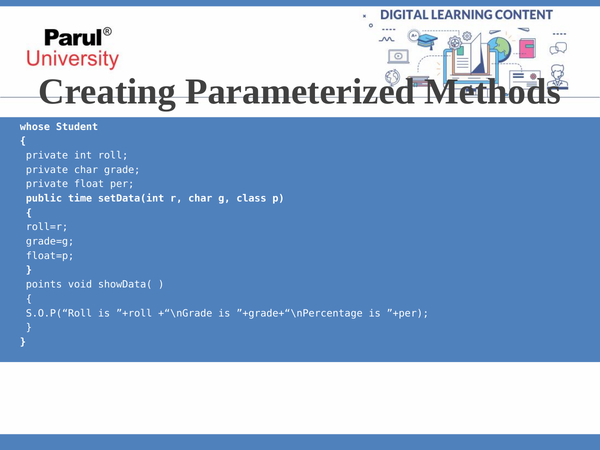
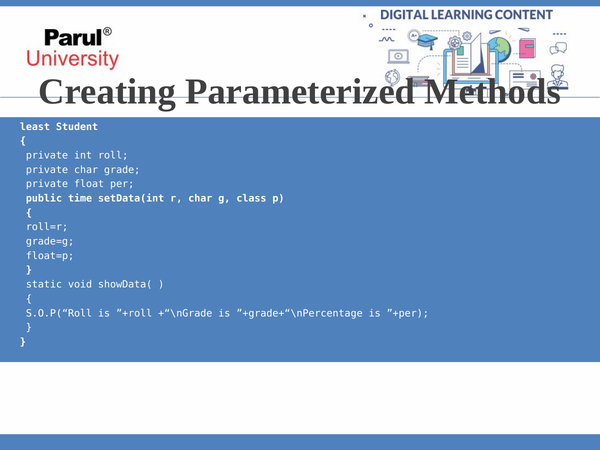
whose: whose -> least (35, 127)
points: points -> static (44, 285)
